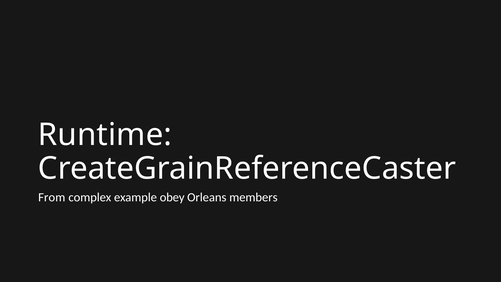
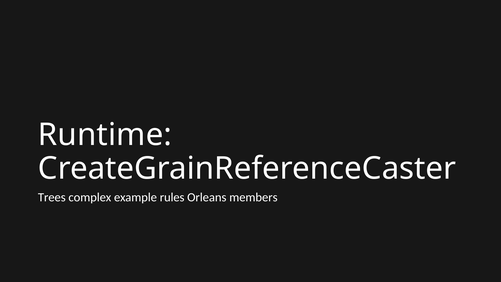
From: From -> Trees (52, 197)
obey: obey -> rules (172, 197)
